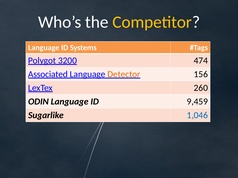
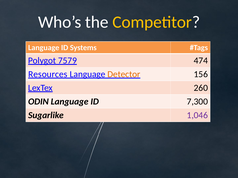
3200: 3200 -> 7579 (67, 61)
Associated: Associated -> Resources (48, 74)
9,459: 9,459 -> 7,300 (197, 102)
1,046 colour: blue -> purple (197, 115)
